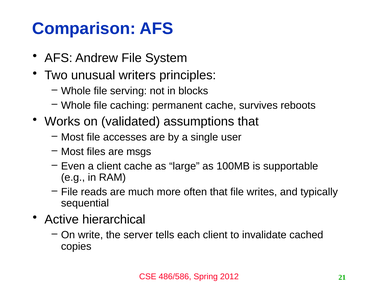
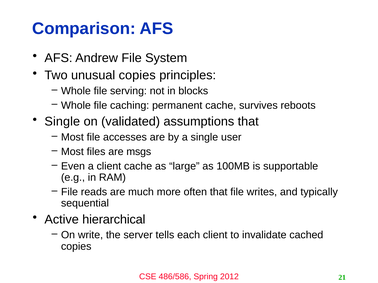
unusual writers: writers -> copies (137, 75)
Works: Works -> Single (62, 122)
